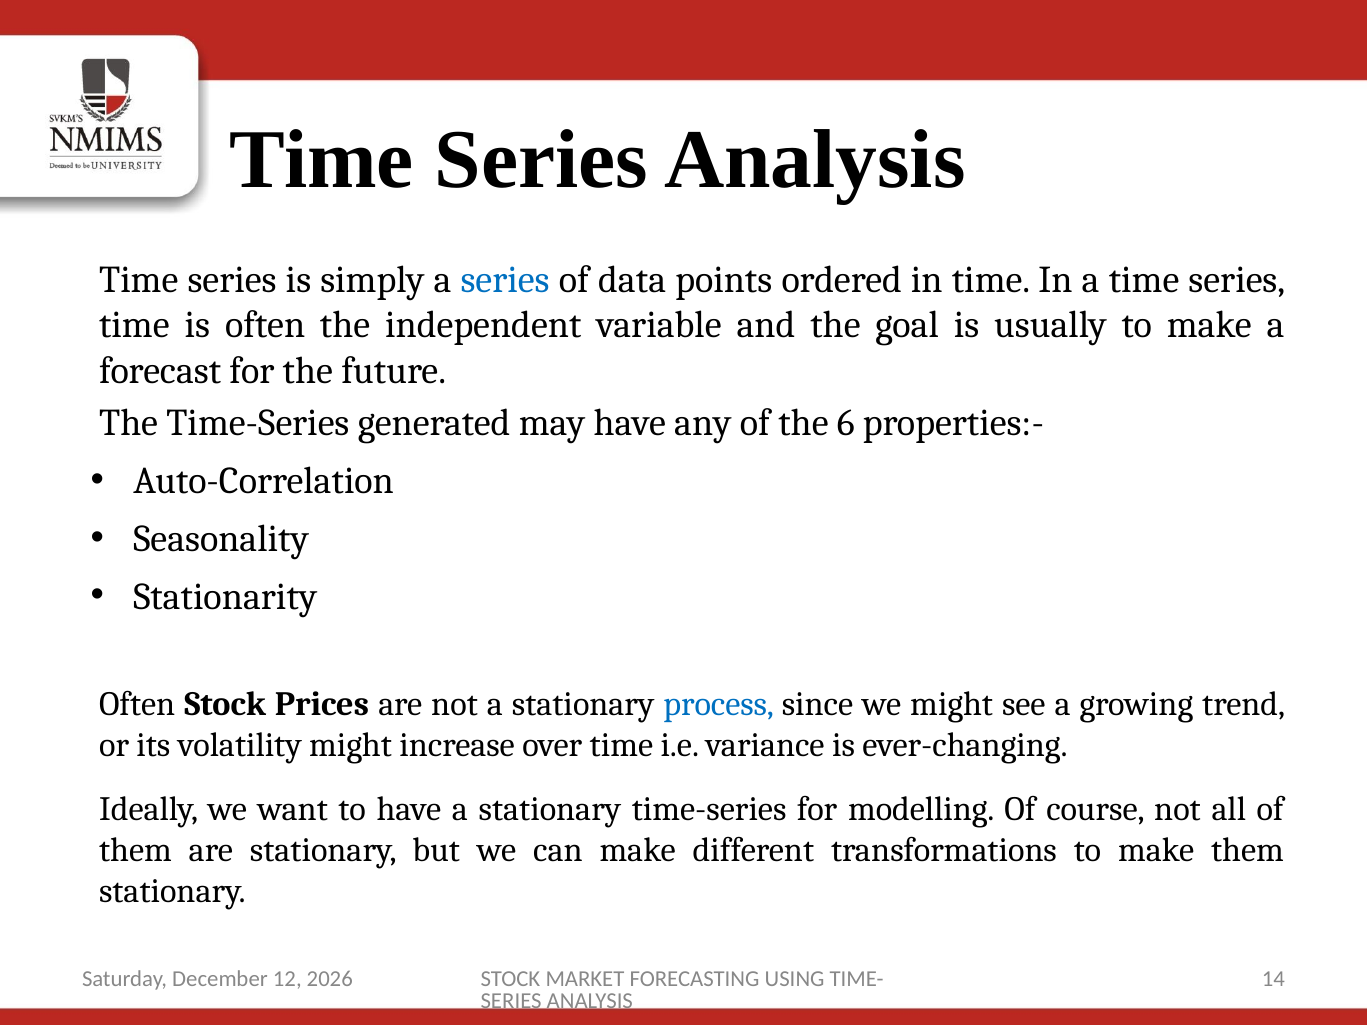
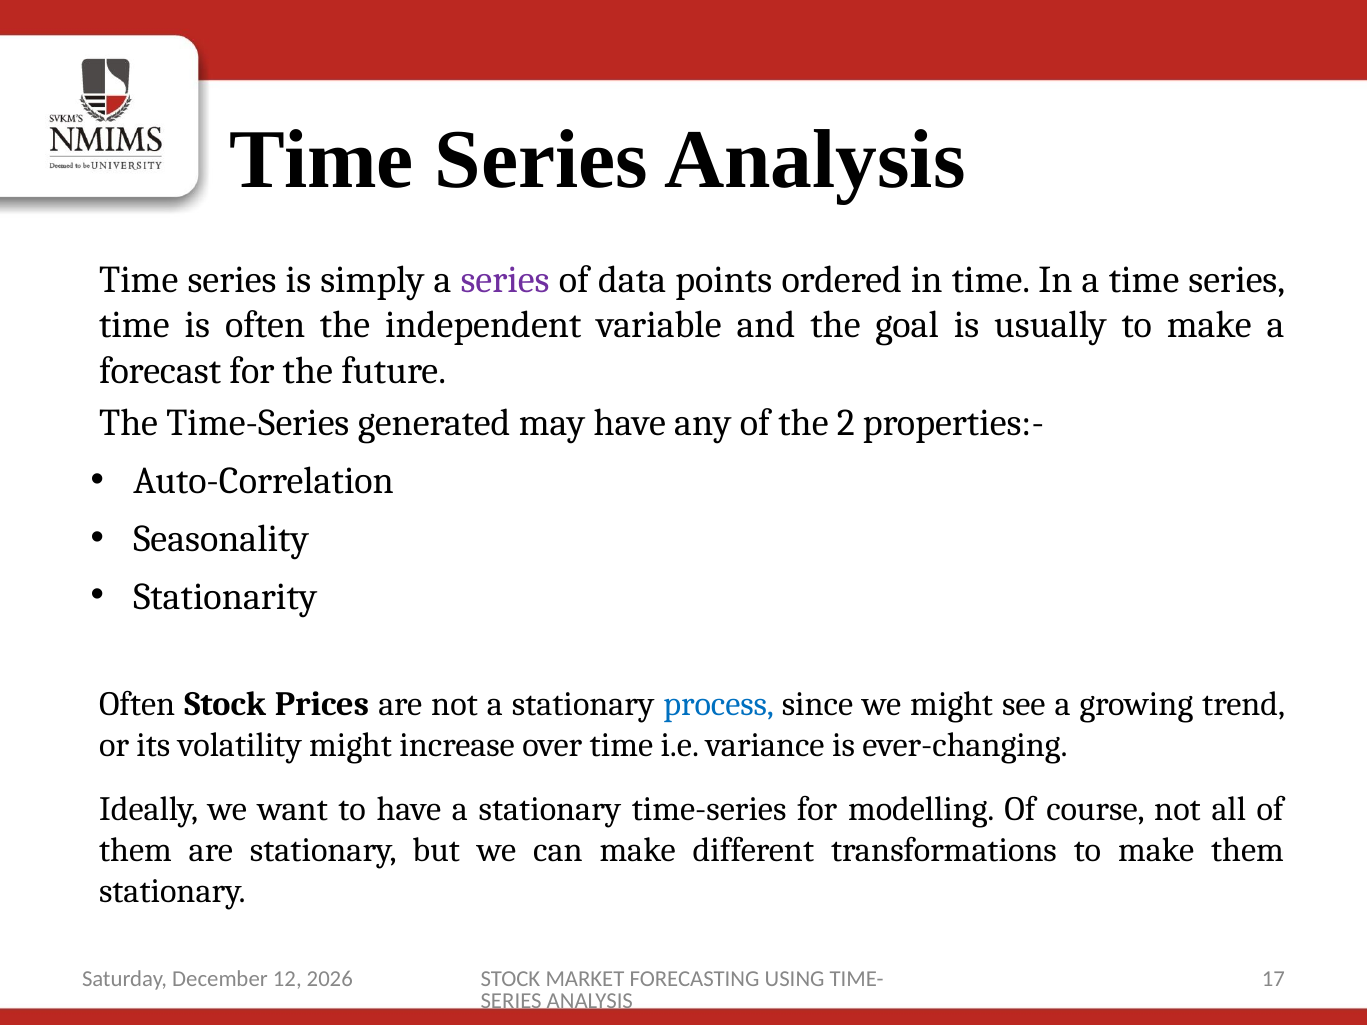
series colour: blue -> purple (505, 280)
6: 6 -> 2 (846, 424)
14: 14 -> 17 (1273, 979)
